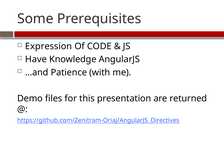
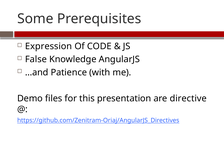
Have: Have -> False (36, 59)
returned: returned -> directive (188, 98)
